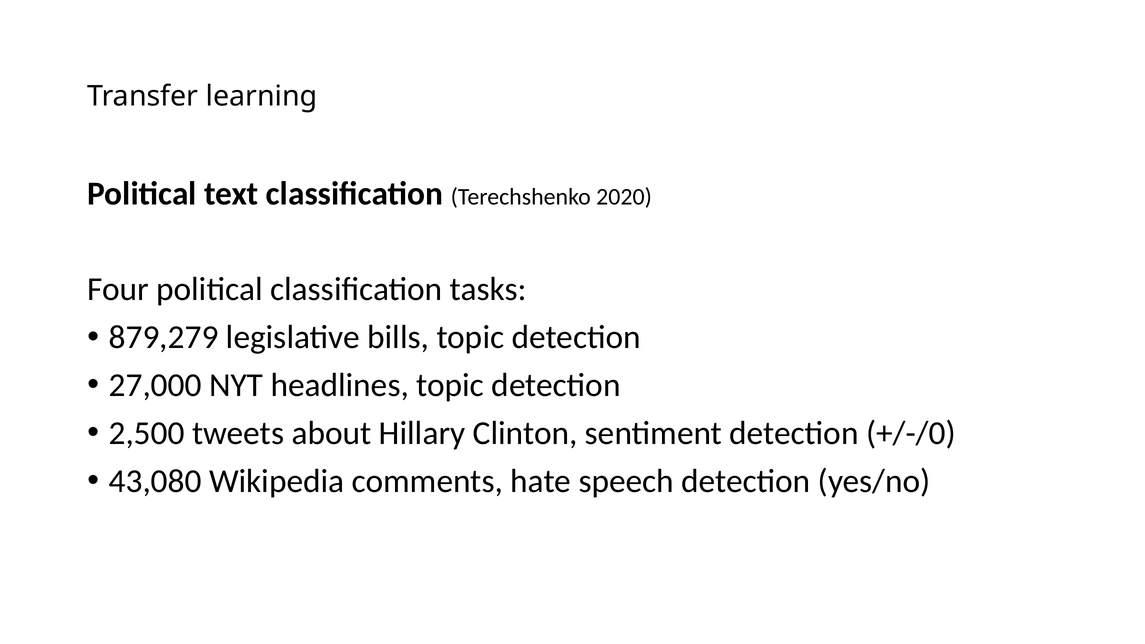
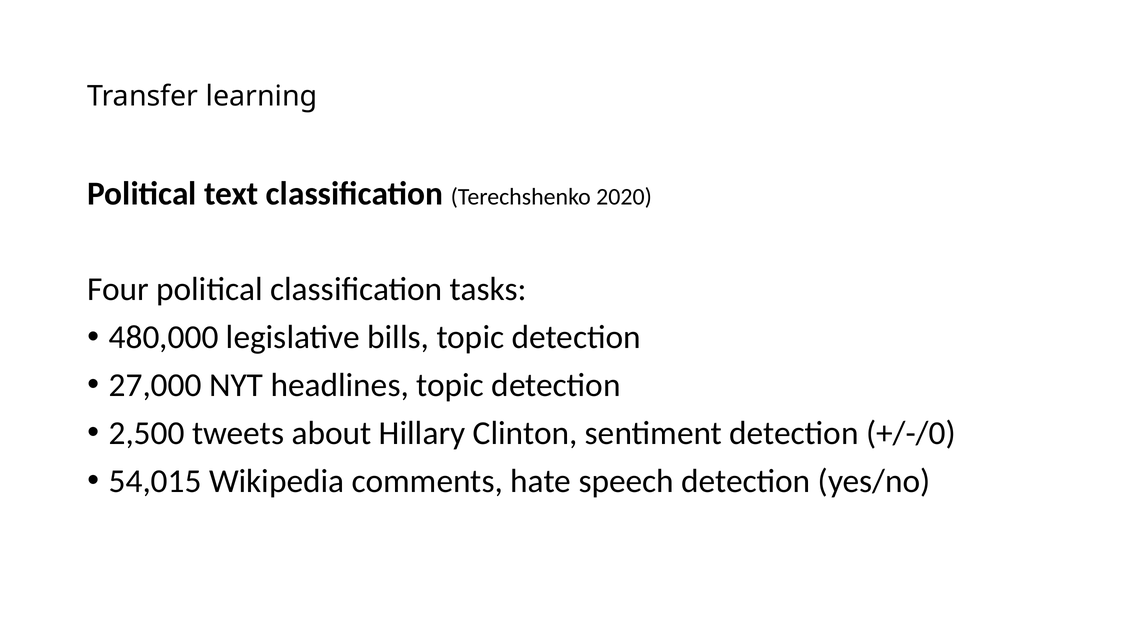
879,279: 879,279 -> 480,000 (164, 337)
43,080: 43,080 -> 54,015 (155, 481)
